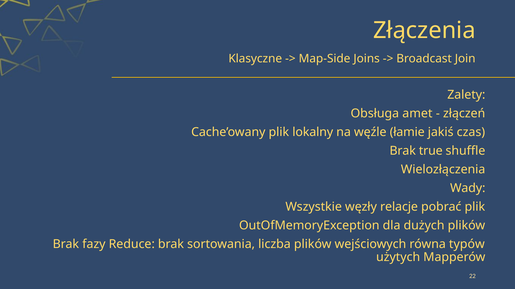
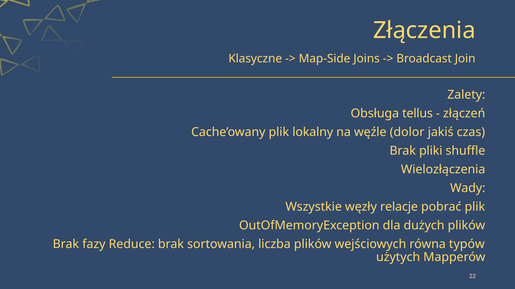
amet: amet -> tellus (418, 114)
łamie: łamie -> dolor (407, 132)
true: true -> pliki (431, 151)
